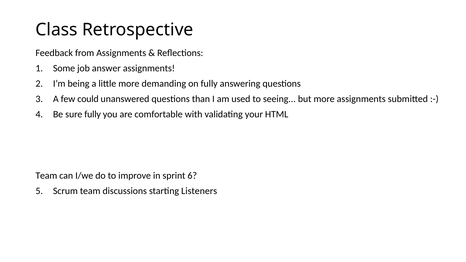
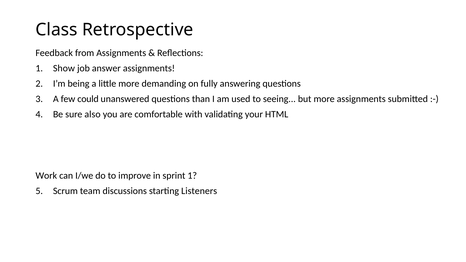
Some: Some -> Show (64, 68)
sure fully: fully -> also (93, 114)
Team: Team -> Work (46, 176)
sprint 6: 6 -> 1 (192, 176)
